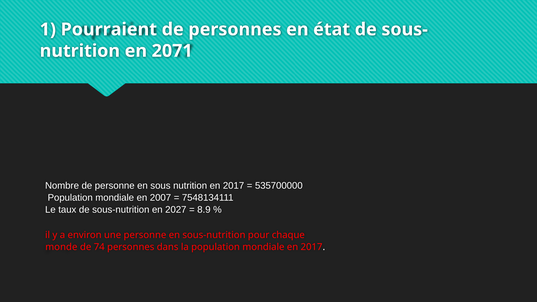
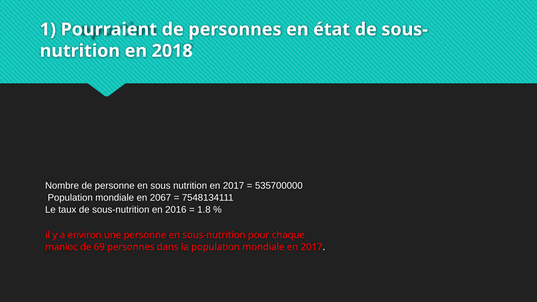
2071: 2071 -> 2018 (172, 51)
2007: 2007 -> 2067 (160, 198)
2027: 2027 -> 2016 (176, 210)
8.9: 8.9 -> 1.8 (204, 210)
monde: monde -> manioc (61, 247)
74: 74 -> 69 (99, 247)
